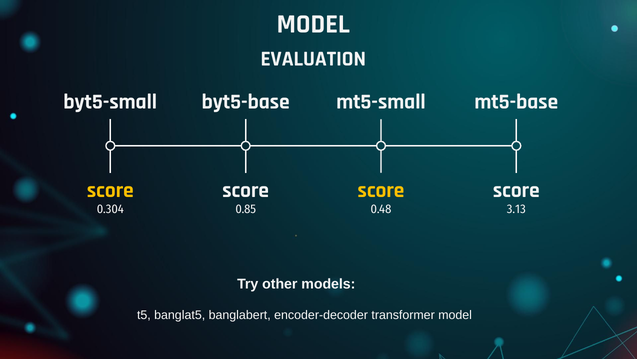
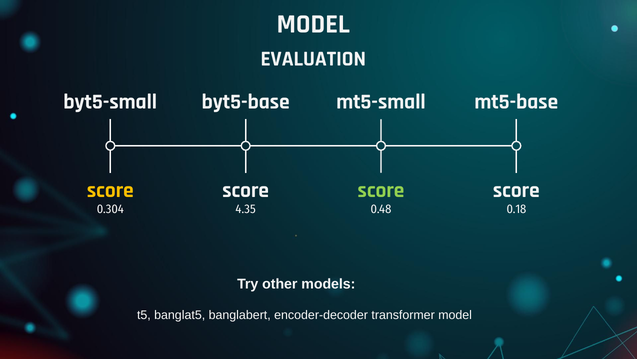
score colour: yellow -> light green (381, 190)
0.85: 0.85 -> 4.35 (246, 209)
3.13: 3.13 -> 0.18 (516, 209)
